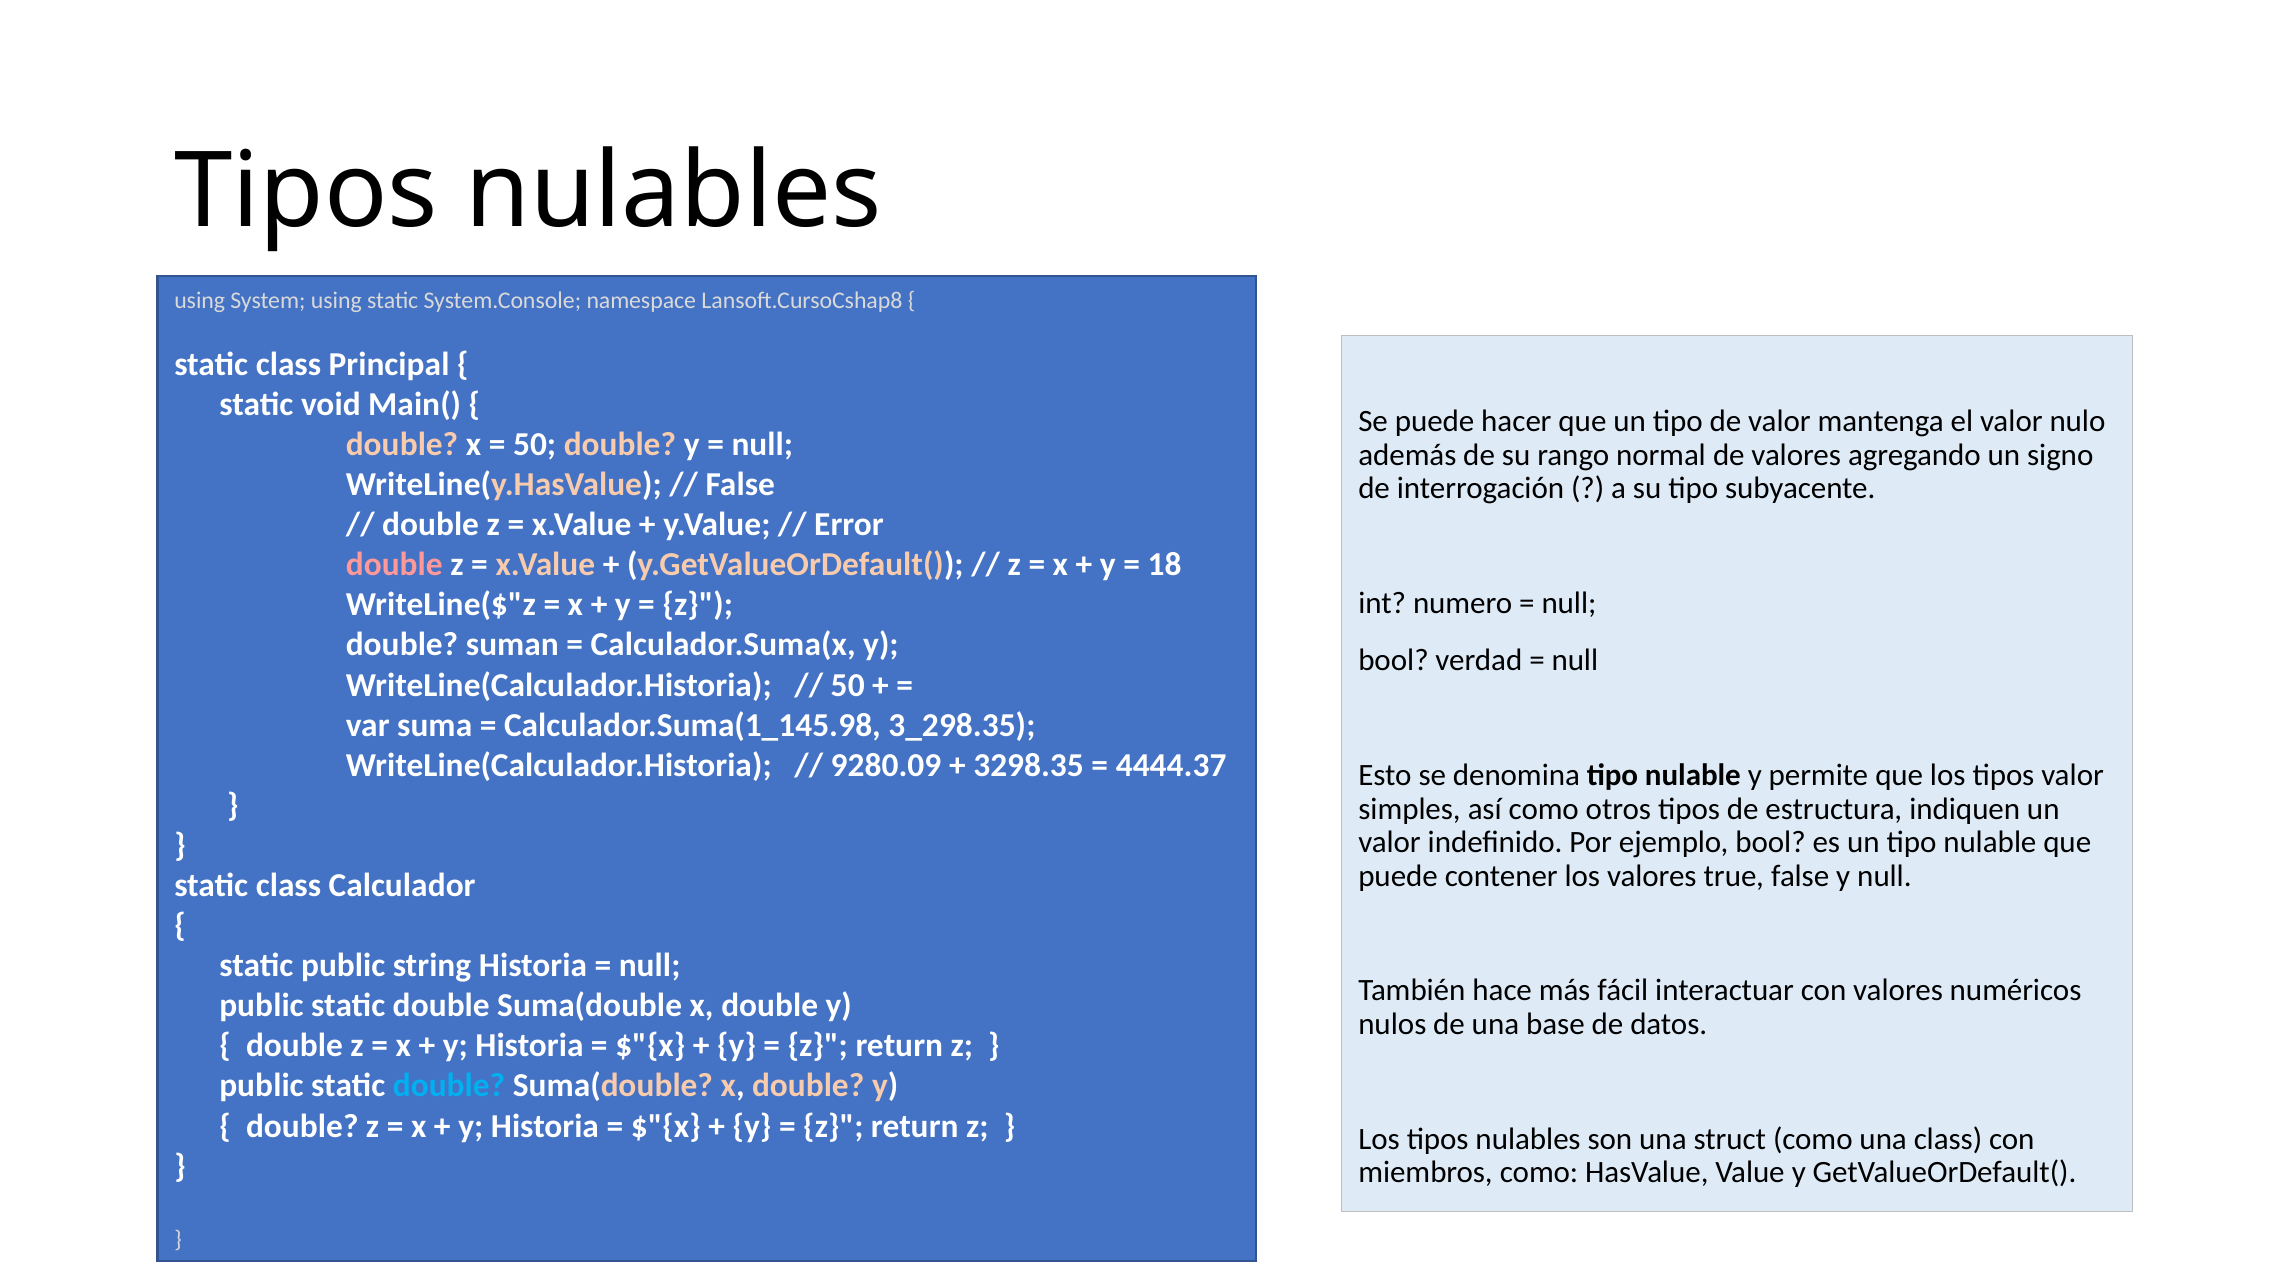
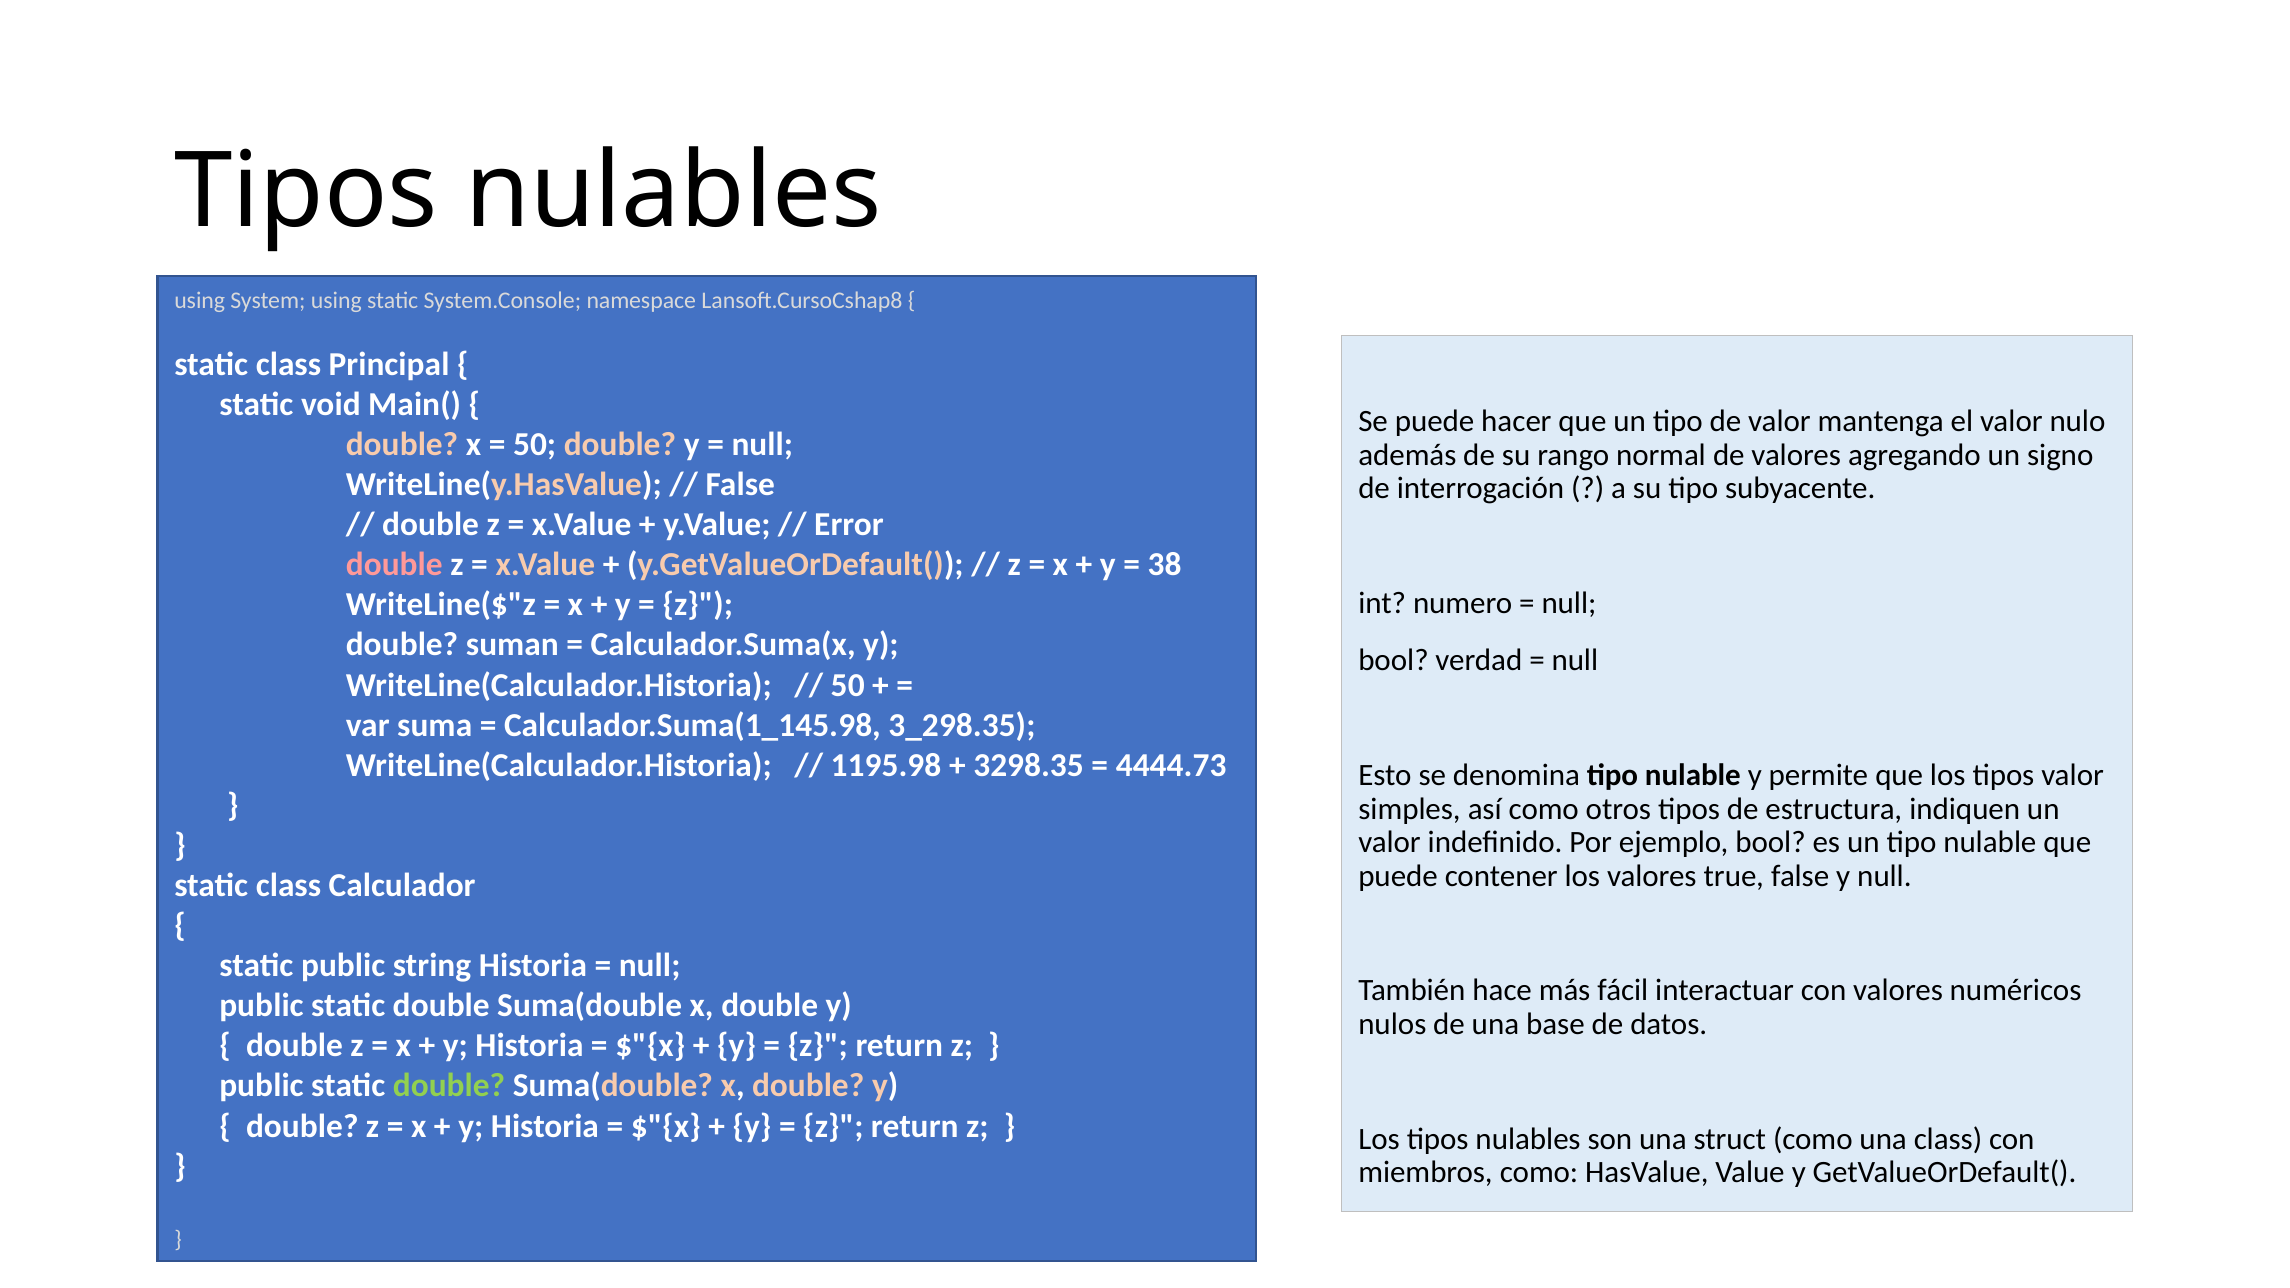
18: 18 -> 38 (1165, 565)
9280.09: 9280.09 -> 1195.98 (886, 765)
4444.37: 4444.37 -> 4444.73 (1171, 765)
double colour: light blue -> light green (449, 1086)
